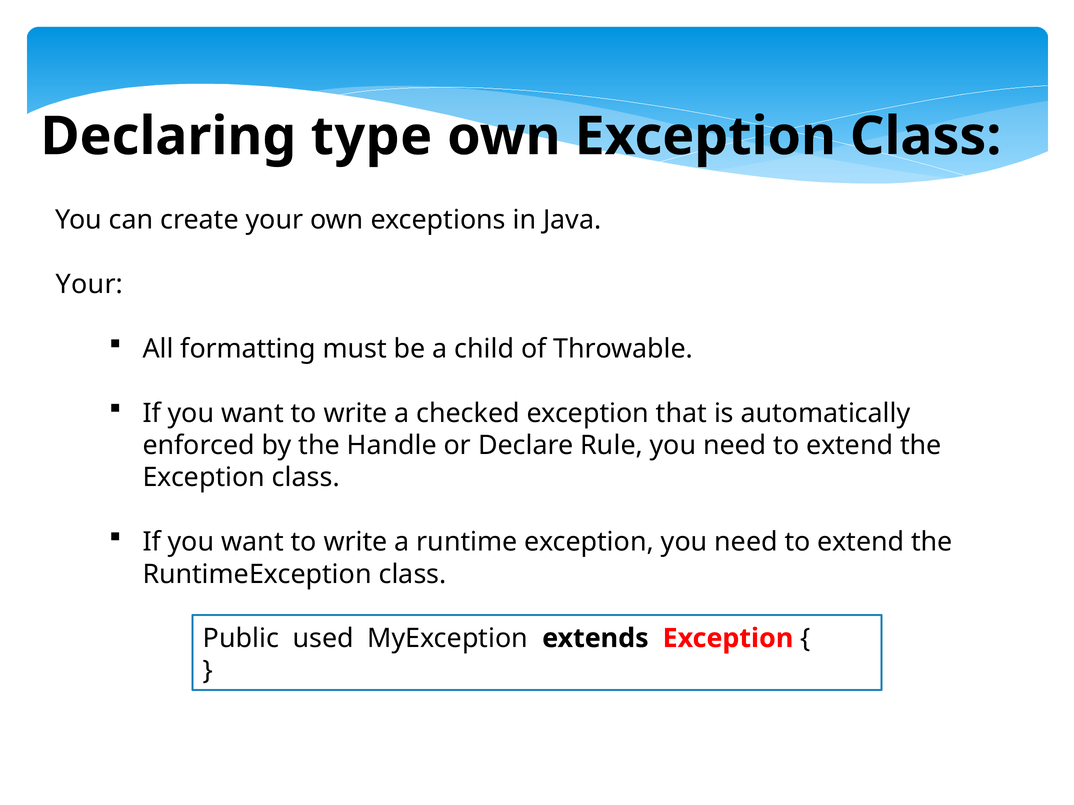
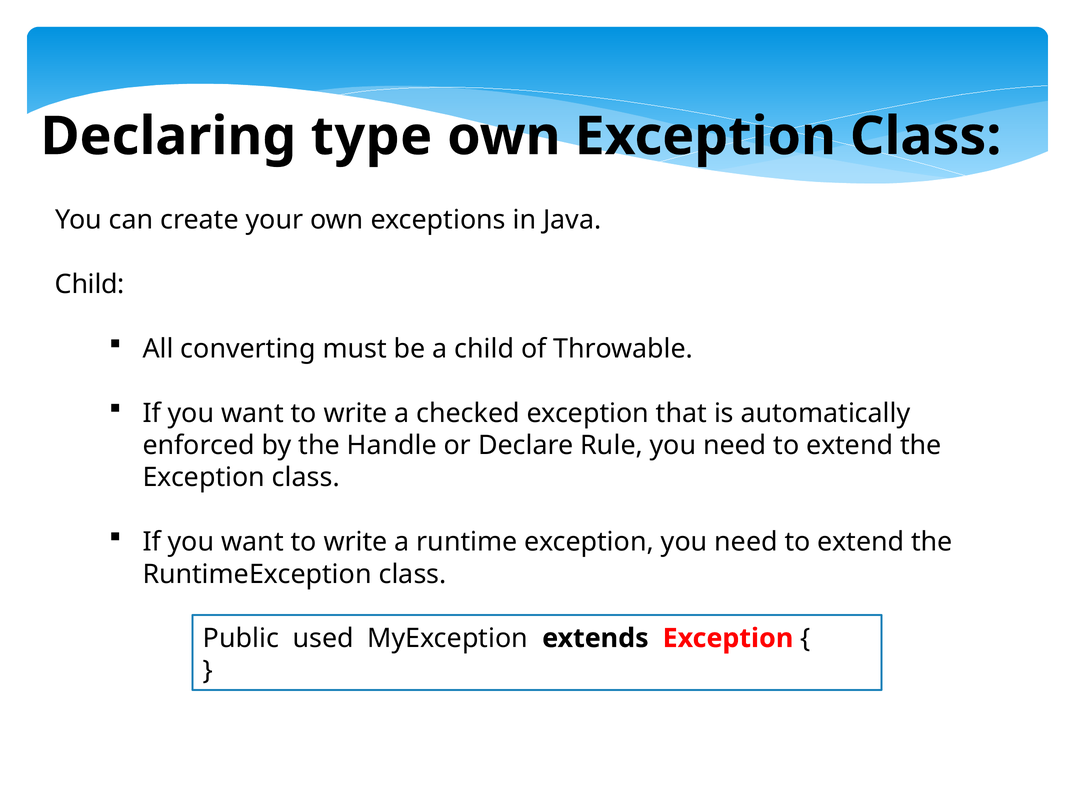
Your: Your -> Child (90, 285)
formatting: formatting -> converting (248, 349)
